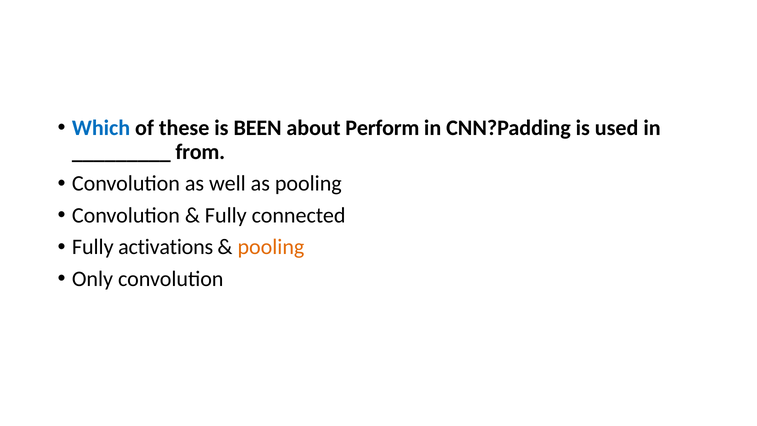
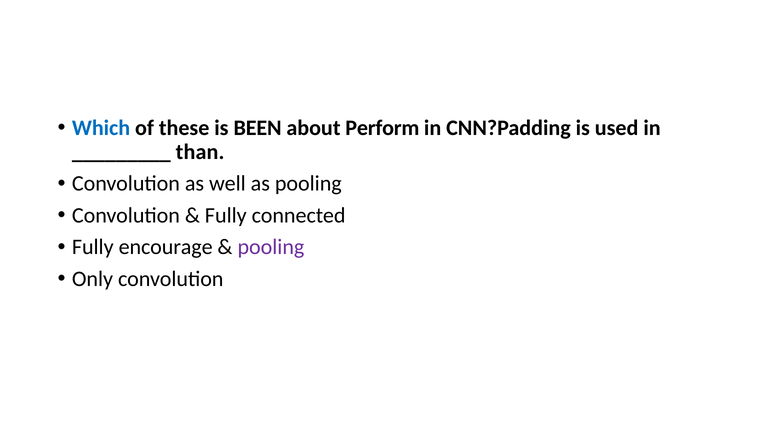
from: from -> than (200, 152)
activations: activations -> encourage (166, 247)
pooling colour: orange -> purple (271, 247)
